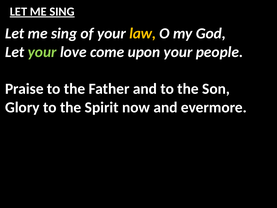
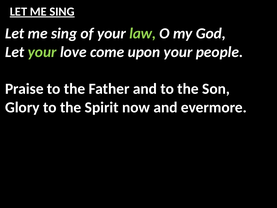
law colour: yellow -> light green (143, 33)
